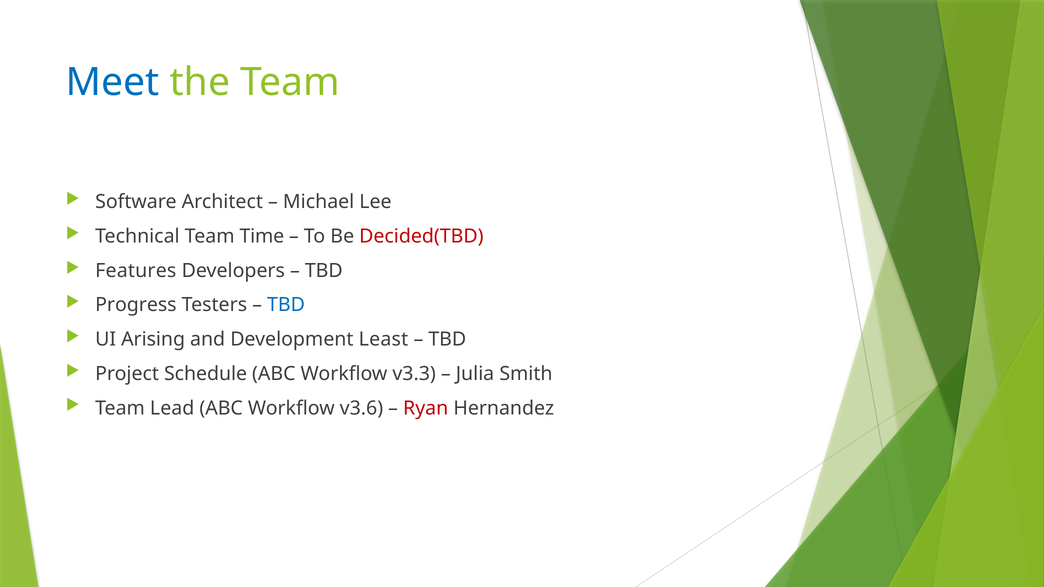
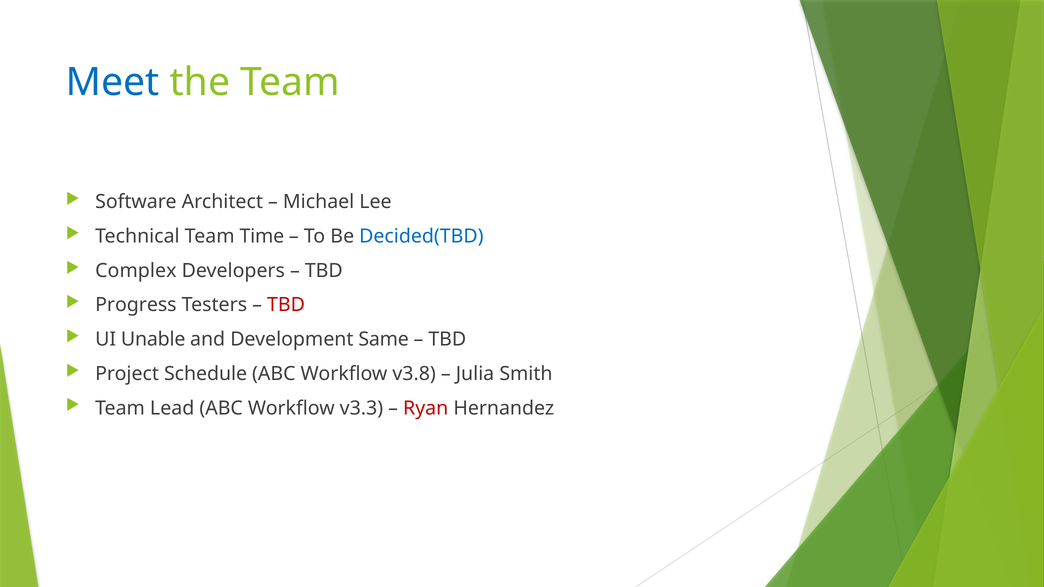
Decided(TBD colour: red -> blue (421, 236)
Features: Features -> Complex (136, 271)
TBD colour: blue -> red (286, 305)
Arising: Arising -> Unable (153, 340)
Least: Least -> Same (384, 340)
v3.3: v3.3 -> v3.8 (414, 374)
v3.6: v3.6 -> v3.3 (361, 408)
